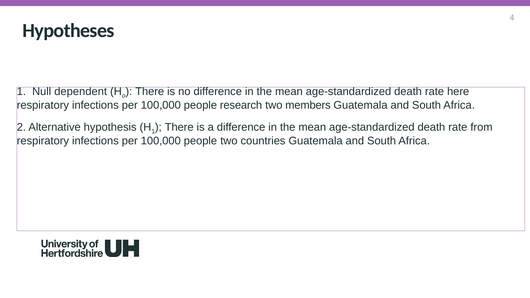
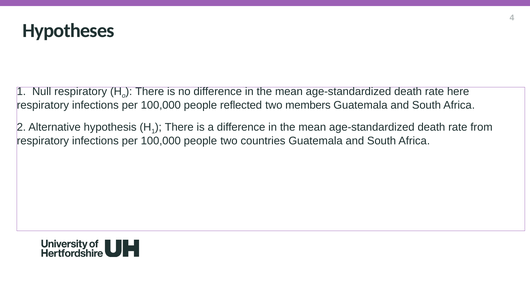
Null dependent: dependent -> respiratory (81, 92)
research: research -> reflected (241, 105)
